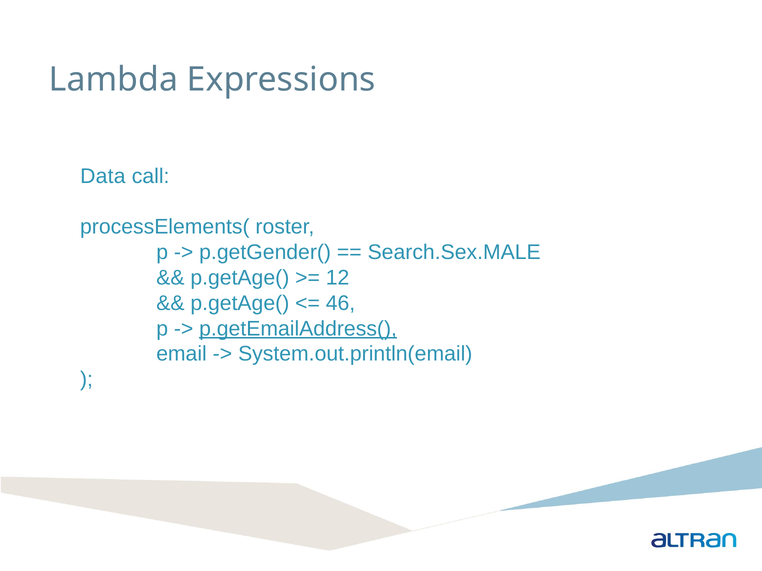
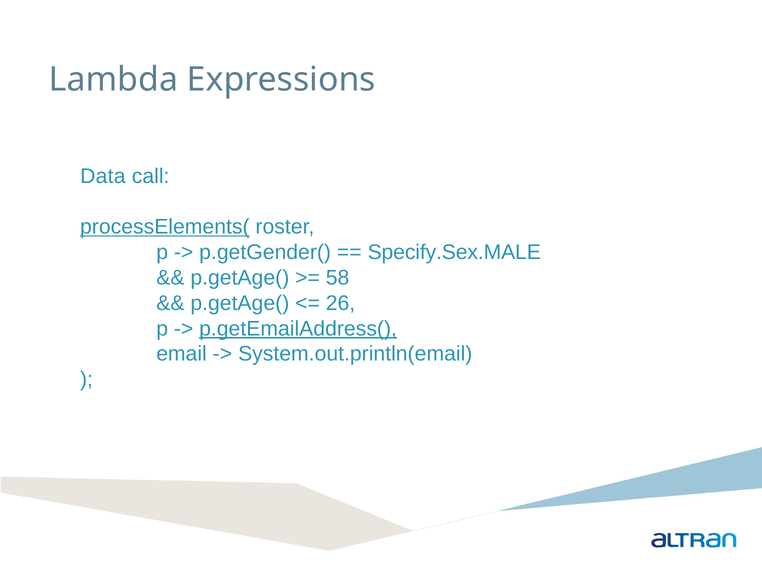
processElements( underline: none -> present (165, 227)
Search.Sex.MALE: Search.Sex.MALE -> Specify.Sex.MALE (454, 253)
12: 12 -> 58 (338, 278)
46: 46 -> 26 (341, 303)
